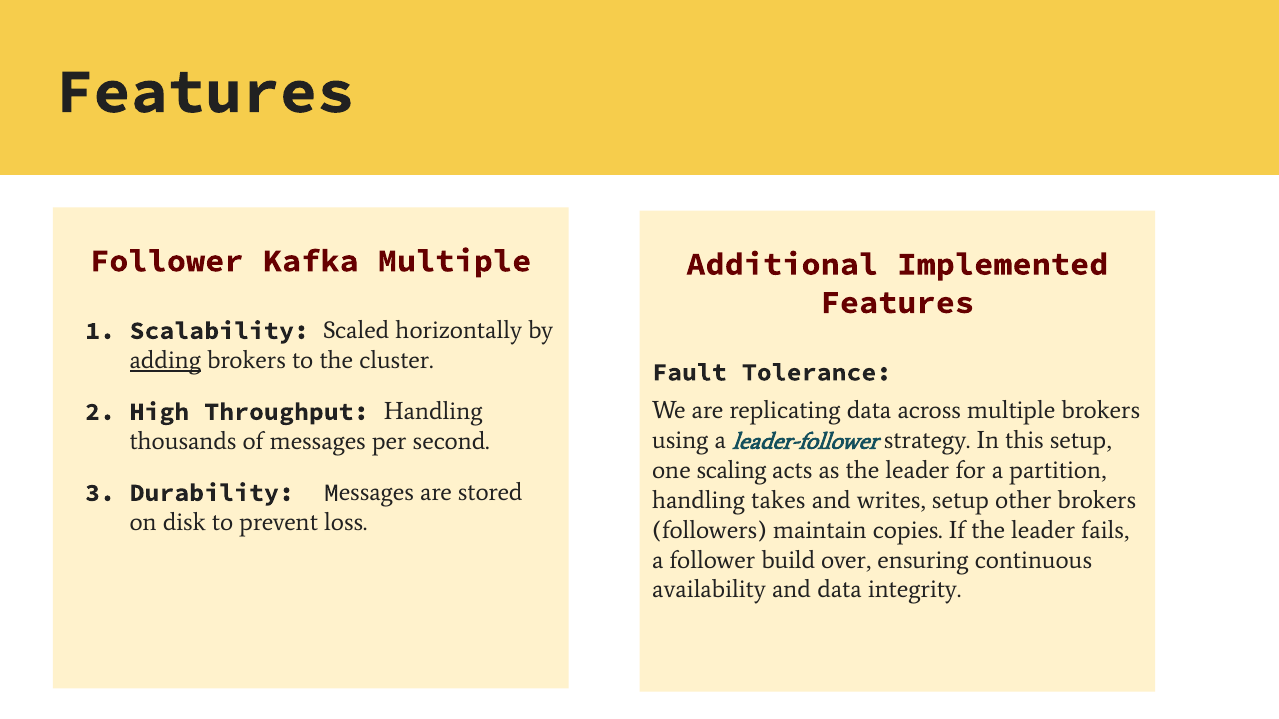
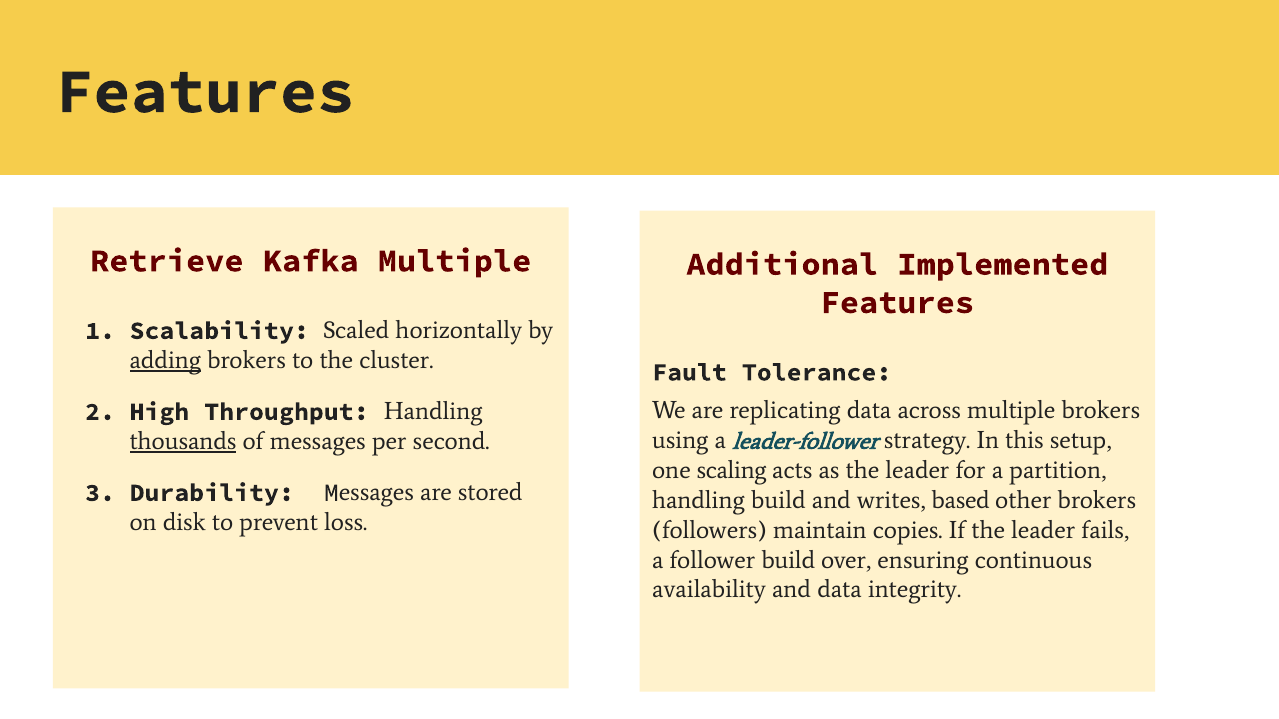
Follower: Follower -> Retrieve (167, 261)
thousands underline: none -> present (183, 442)
handling takes: takes -> build (778, 500)
writes setup: setup -> based (961, 500)
